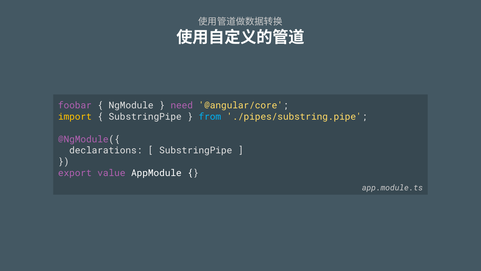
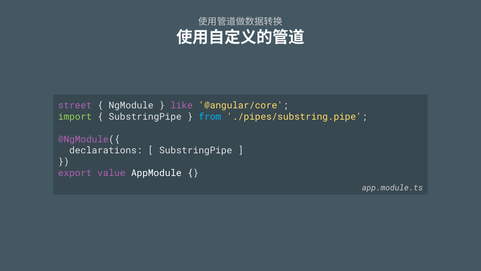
foobar: foobar -> street (75, 105)
need: need -> like (182, 105)
import colour: yellow -> light green (75, 117)
